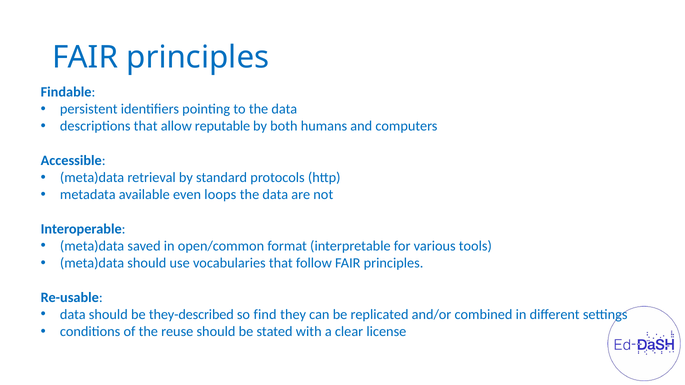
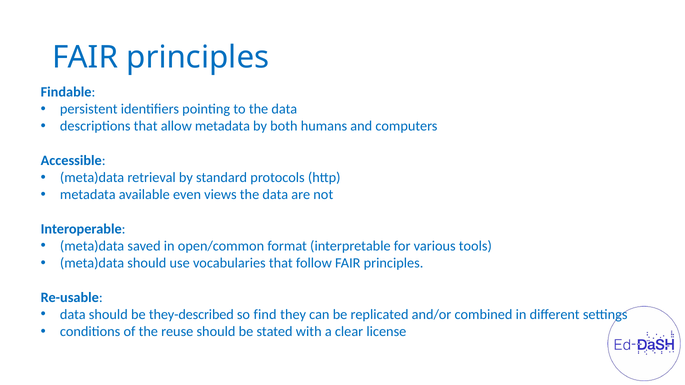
allow reputable: reputable -> metadata (223, 126)
loops: loops -> views (220, 195)
